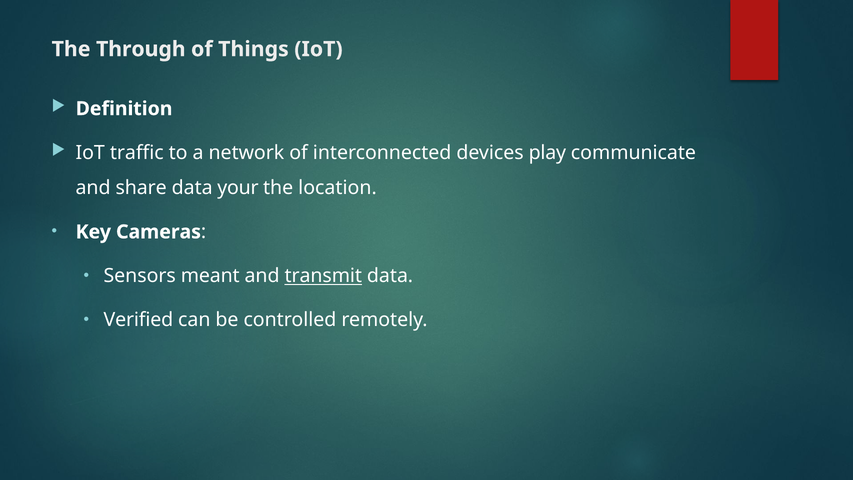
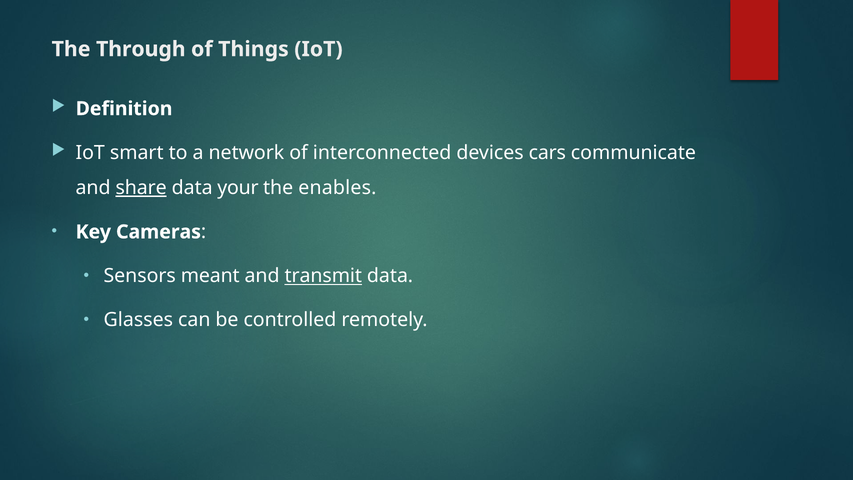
traffic: traffic -> smart (137, 153)
play: play -> cars (547, 153)
share underline: none -> present (141, 188)
location: location -> enables (337, 188)
Verified: Verified -> Glasses (138, 320)
